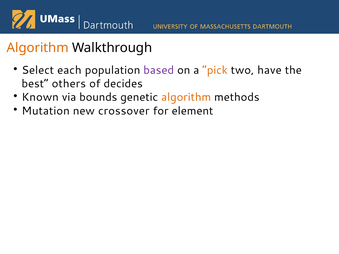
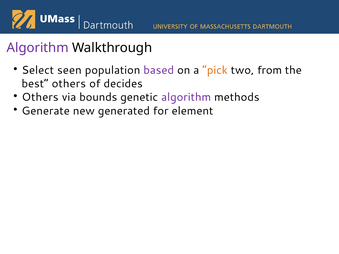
Algorithm colour: orange -> purple (38, 48)
each: each -> seen (69, 70)
have: have -> from (270, 70)
Known: Known -> Others (40, 97)
algorithm colour: orange -> purple (186, 97)
Mutation: Mutation -> Generate (46, 111)
crossover: crossover -> generated (124, 111)
